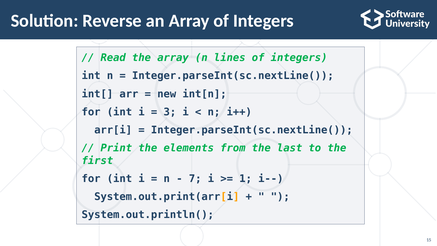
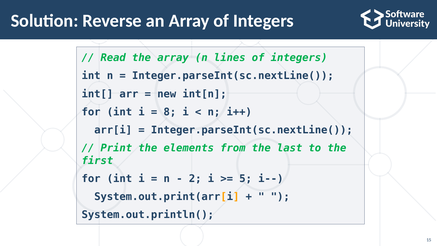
3: 3 -> 8 (170, 112)
7: 7 -> 2 (195, 178)
1: 1 -> 5 (246, 178)
